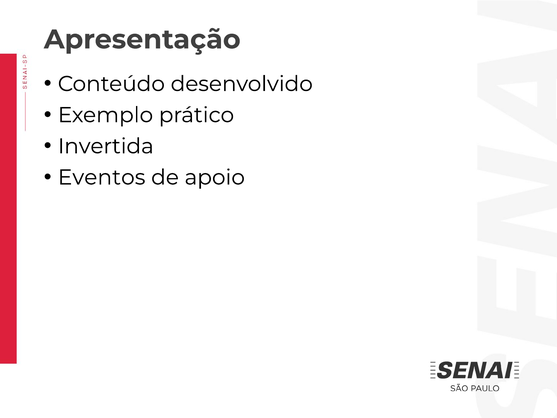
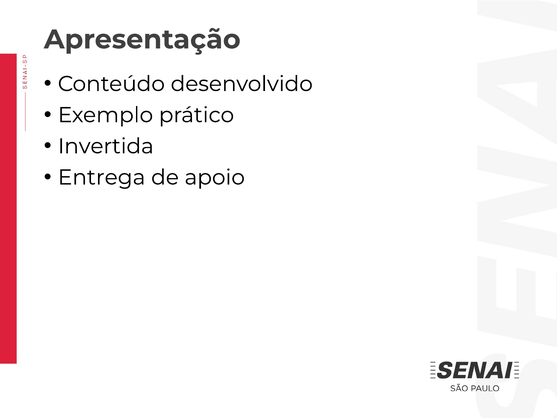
Eventos: Eventos -> Entrega (102, 177)
